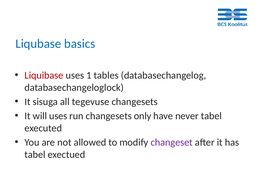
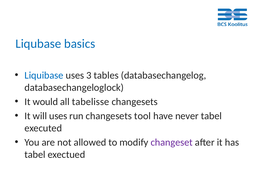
Liquibase colour: red -> blue (44, 75)
1: 1 -> 3 (89, 75)
sisuga: sisuga -> would (45, 102)
tegevuse: tegevuse -> tabelisse (91, 102)
only: only -> tool (143, 116)
